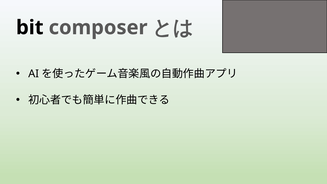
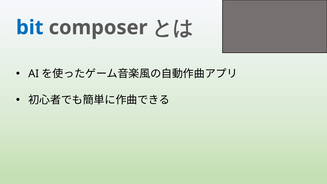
bit colour: black -> blue (30, 28)
